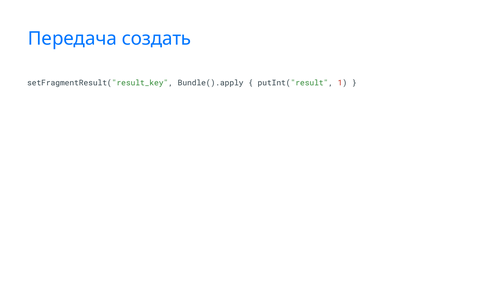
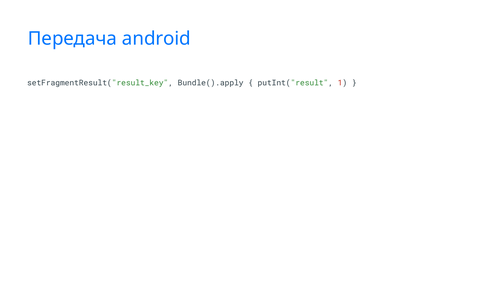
создать: создать -> android (156, 39)
